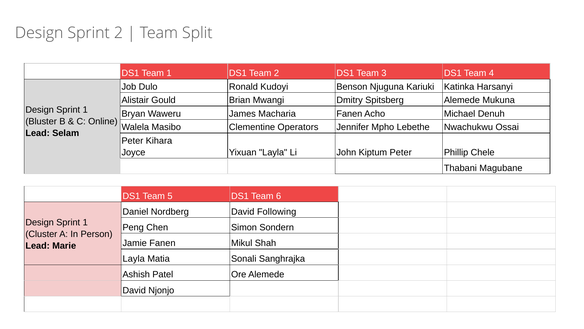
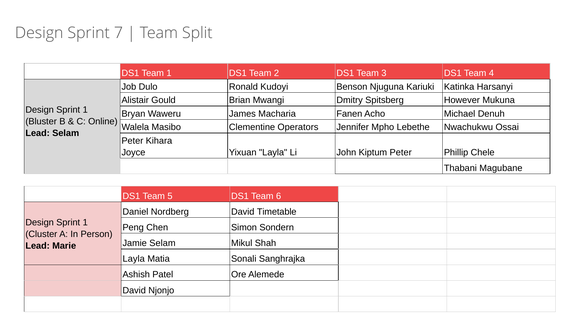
Sprint 2: 2 -> 7 (118, 33)
Spitsberg Alemede: Alemede -> However (462, 100)
Following: Following -> Timetable (277, 211)
Jamie Fanen: Fanen -> Selam (162, 243)
